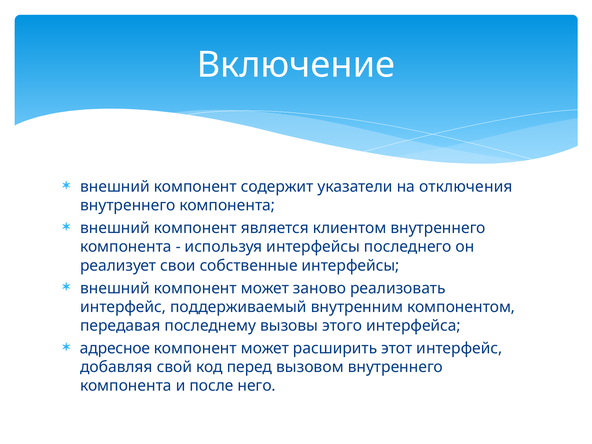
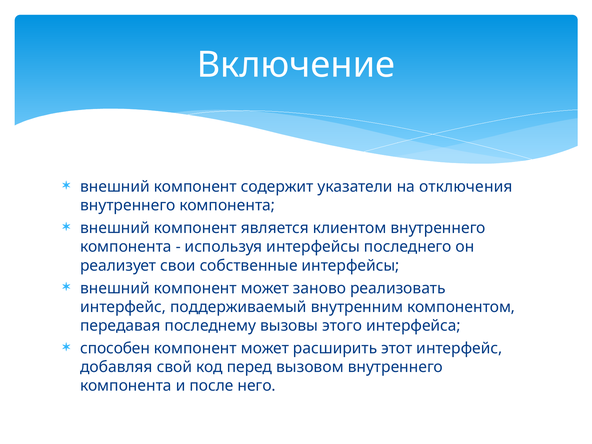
адресное: адресное -> способен (115, 348)
